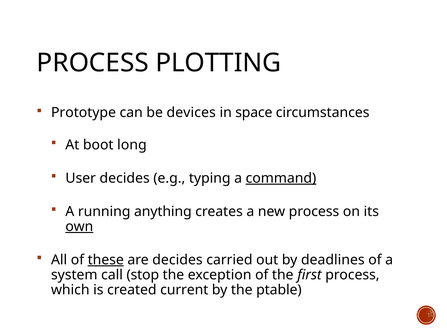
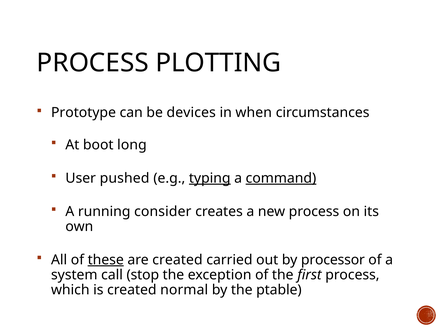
space: space -> when (254, 113)
User decides: decides -> pushed (125, 178)
typing underline: none -> present (210, 178)
anything: anything -> consider (163, 212)
own underline: present -> none (79, 227)
are decides: decides -> created (177, 260)
deadlines: deadlines -> processor (333, 260)
current: current -> normal (184, 290)
